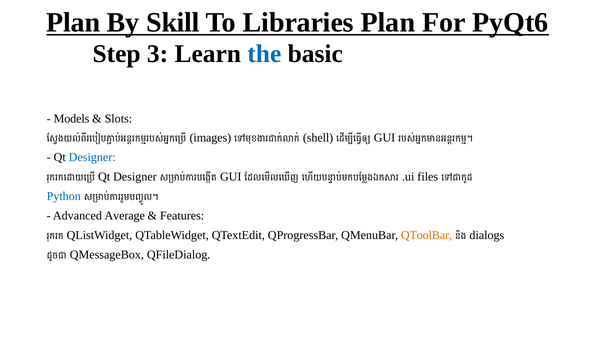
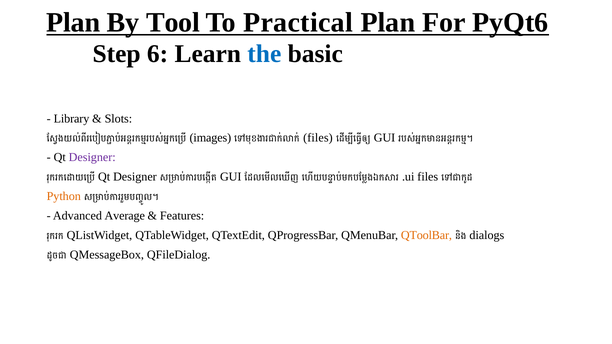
Skill: Skill -> Tool (173, 23)
Libraries: Libraries -> Practical (298, 23)
3: 3 -> 6 (158, 54)
Models: Models -> Library (71, 119)
shell: shell -> files (318, 138)
Designer colour: blue -> purple (92, 158)
Python colour: blue -> orange (64, 196)
